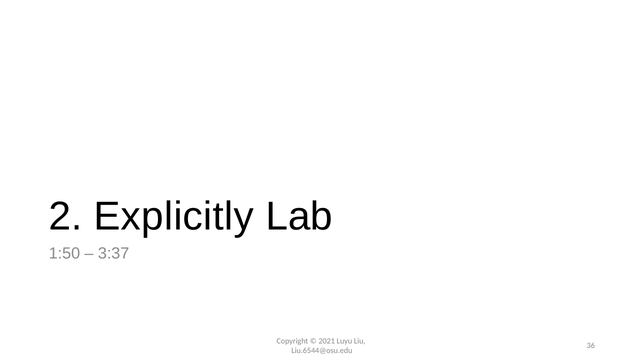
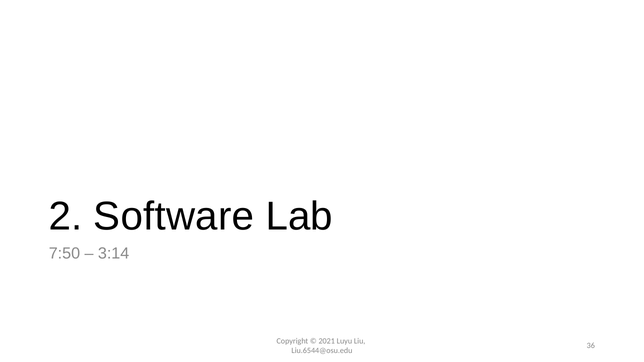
Explicitly: Explicitly -> Software (174, 217)
1:50: 1:50 -> 7:50 (64, 253)
3:37: 3:37 -> 3:14 (114, 253)
